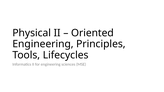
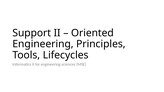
Physical: Physical -> Support (32, 33)
